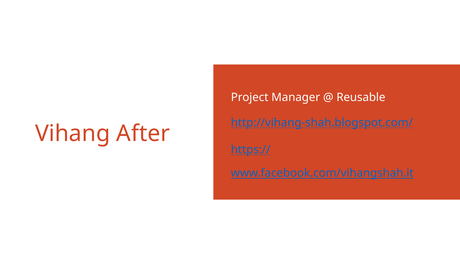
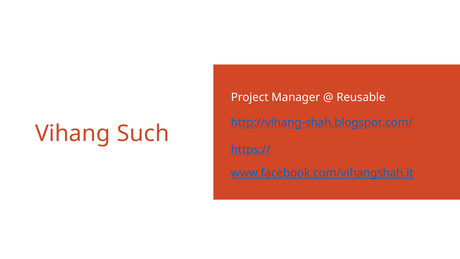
After: After -> Such (143, 133)
